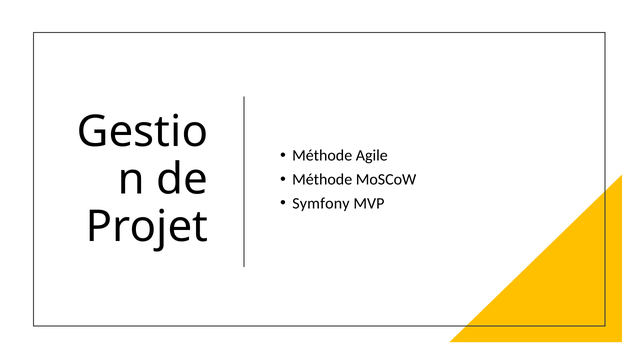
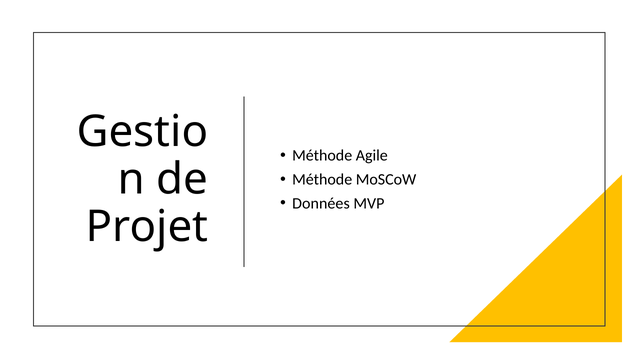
Symfony: Symfony -> Données (321, 204)
